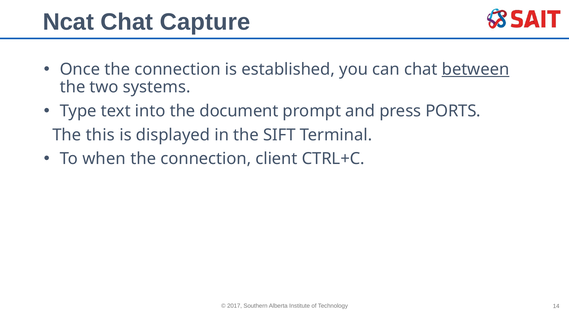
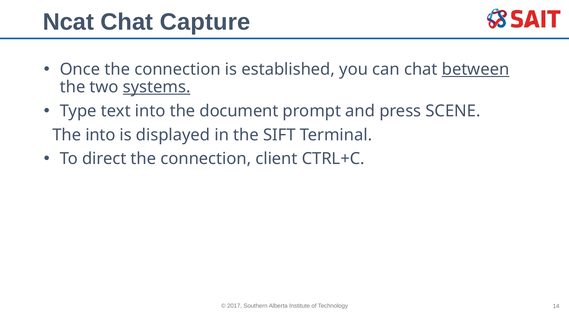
systems underline: none -> present (157, 87)
PORTS: PORTS -> SCENE (453, 111)
The this: this -> into (100, 135)
when: when -> direct (104, 159)
